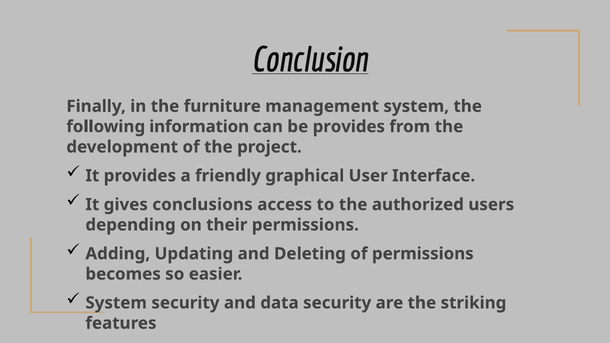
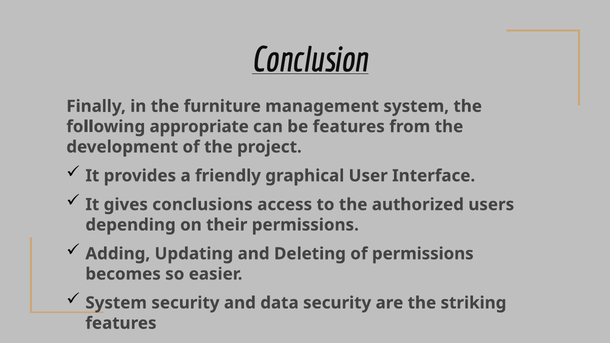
information: information -> appropriate (199, 127)
be provides: provides -> features (349, 127)
